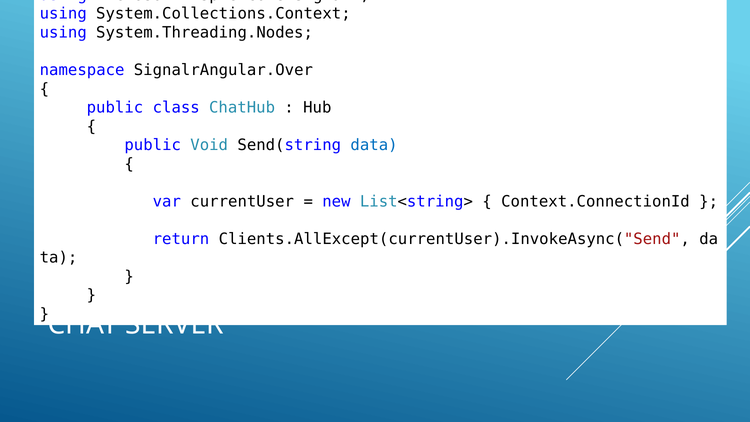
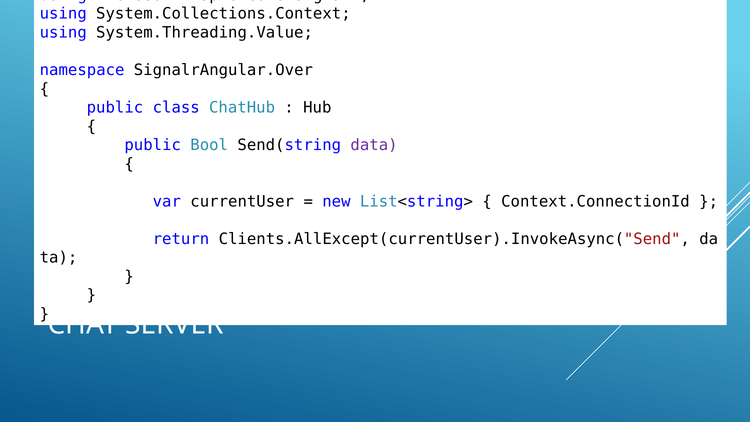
System.Threading.Nodes: System.Threading.Nodes -> System.Threading.Value (205, 33)
Void: Void -> Bool (209, 145)
data colour: blue -> purple (374, 145)
